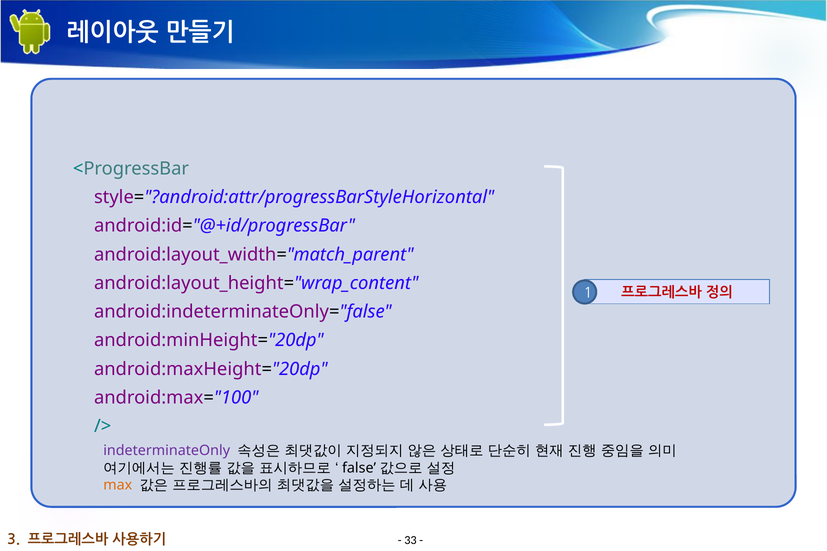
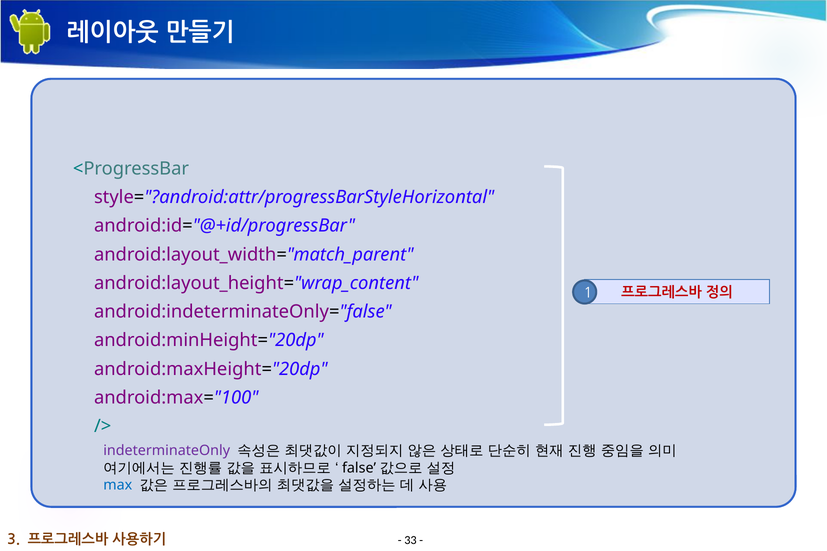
max colour: orange -> blue (118, 485)
